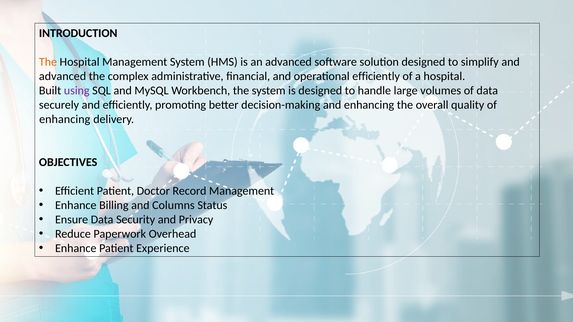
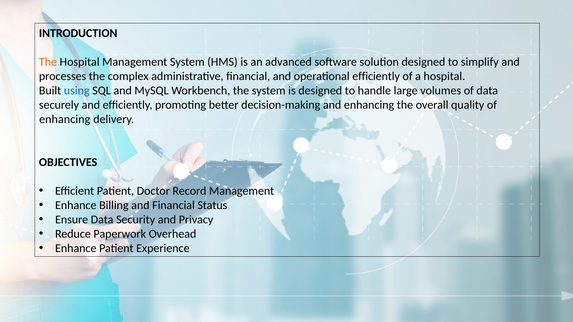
advanced: advanced -> processes (63, 76)
using colour: purple -> blue (77, 91)
and Columns: Columns -> Financial (173, 205)
